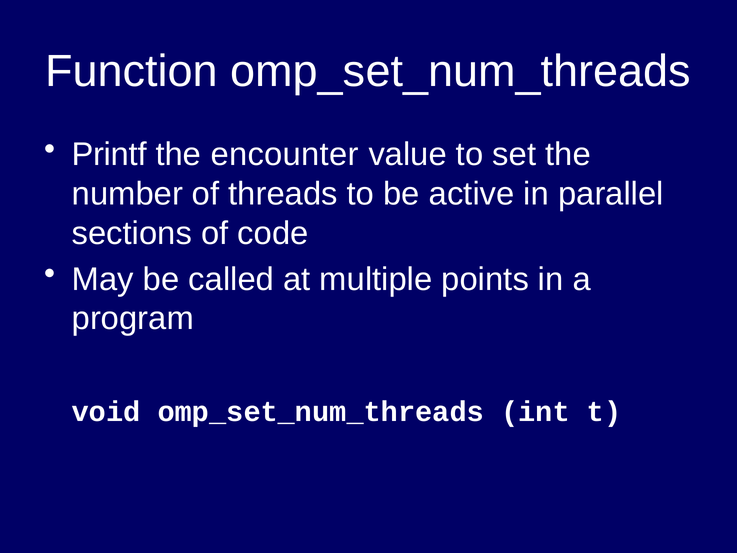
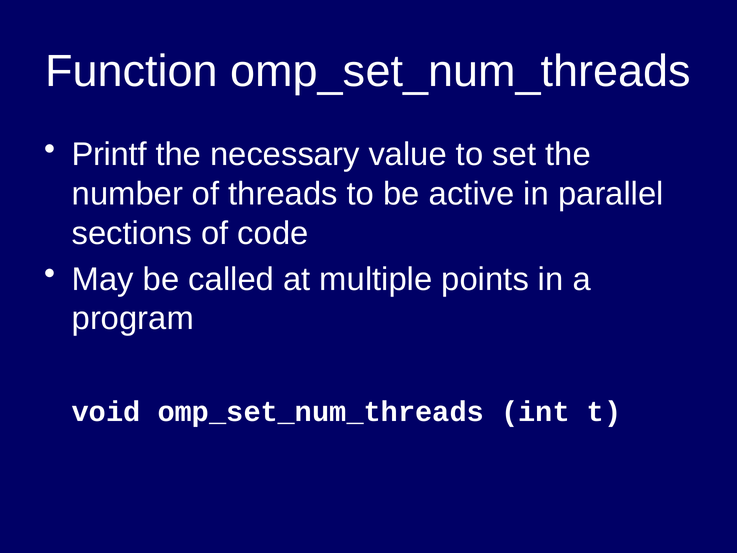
encounter: encounter -> necessary (285, 155)
